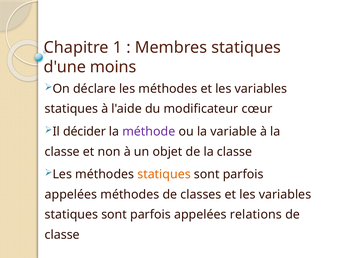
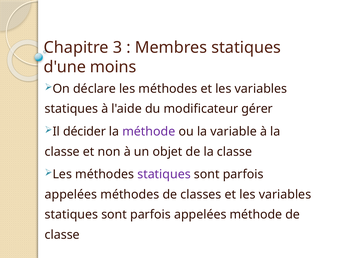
1: 1 -> 3 (117, 48)
cœur: cœur -> gérer (257, 109)
statiques colour: orange -> purple (164, 174)
appelées relations: relations -> méthode (256, 215)
